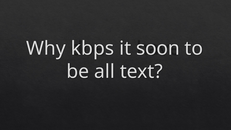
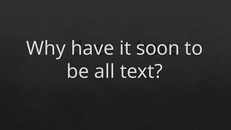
kbps: kbps -> have (92, 48)
